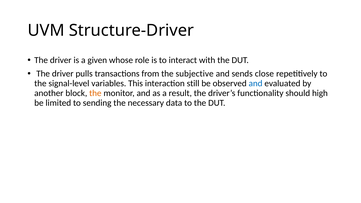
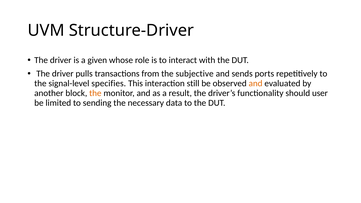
close: close -> ports (264, 74)
variables: variables -> specifies (109, 83)
and colour: blue -> orange (256, 83)
high: high -> user (320, 93)
